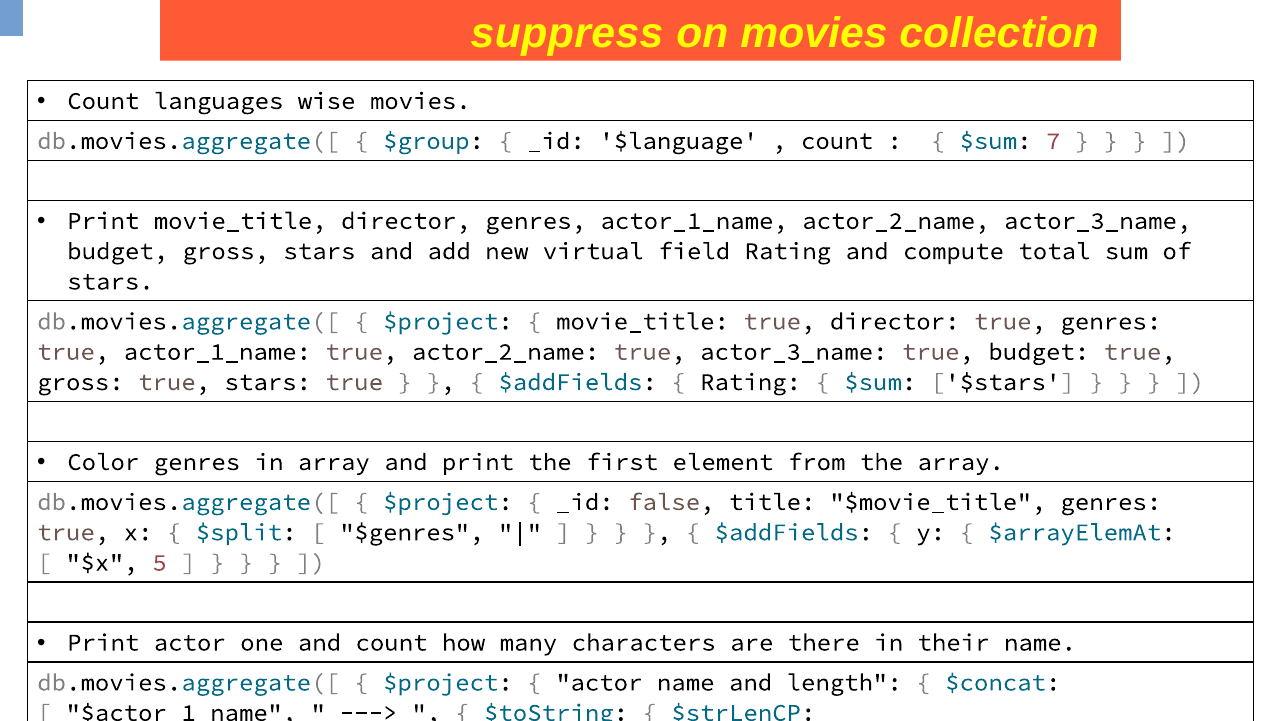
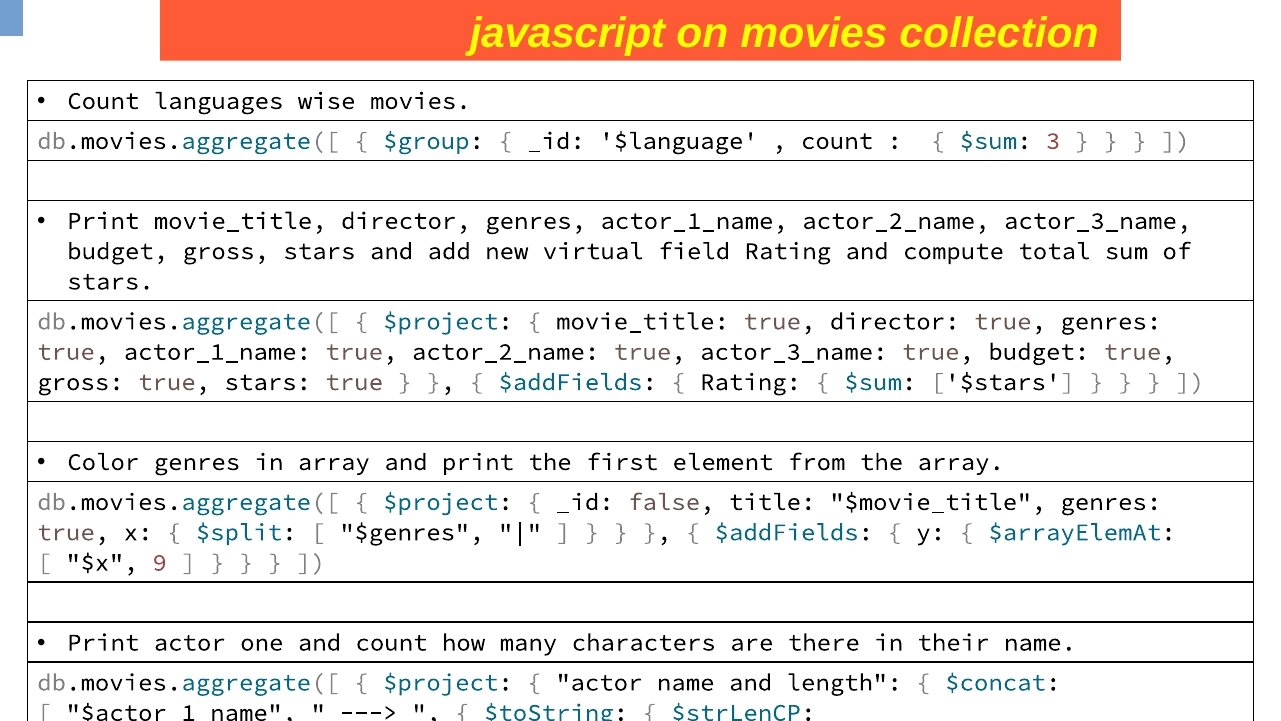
suppress: suppress -> javascript (568, 33)
7: 7 -> 3 (1053, 141)
5: 5 -> 9 (160, 562)
